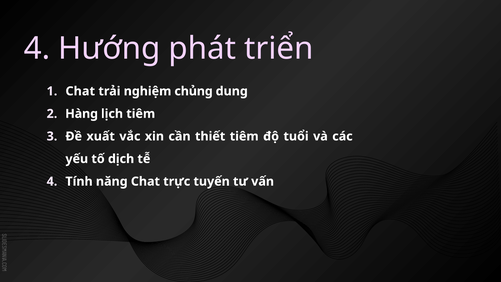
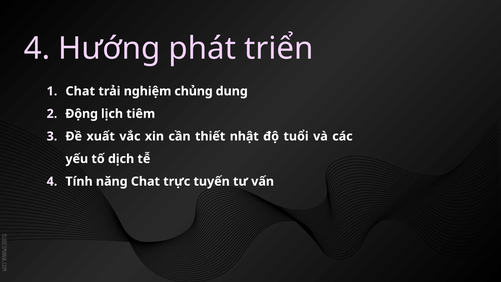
Hàng: Hàng -> Động (82, 114)
thiết tiêm: tiêm -> nhật (244, 136)
